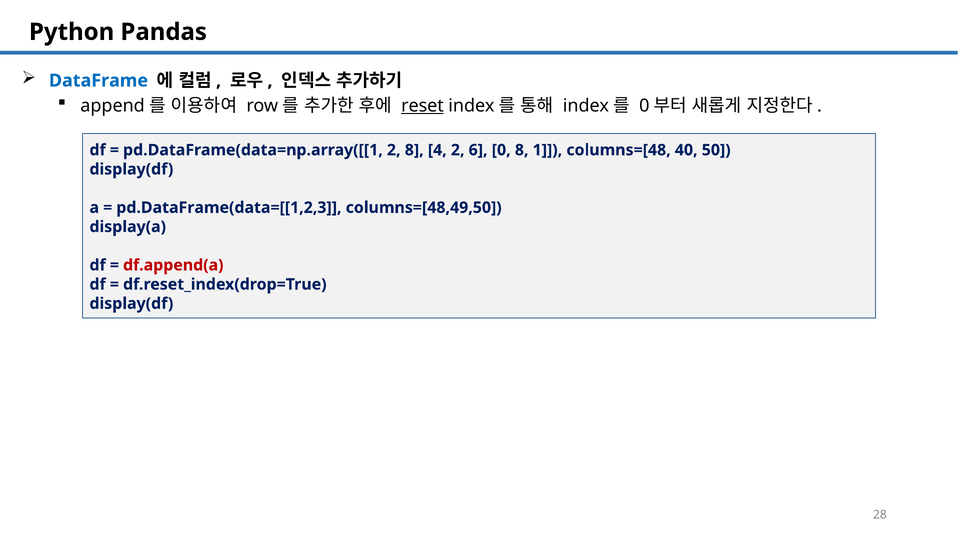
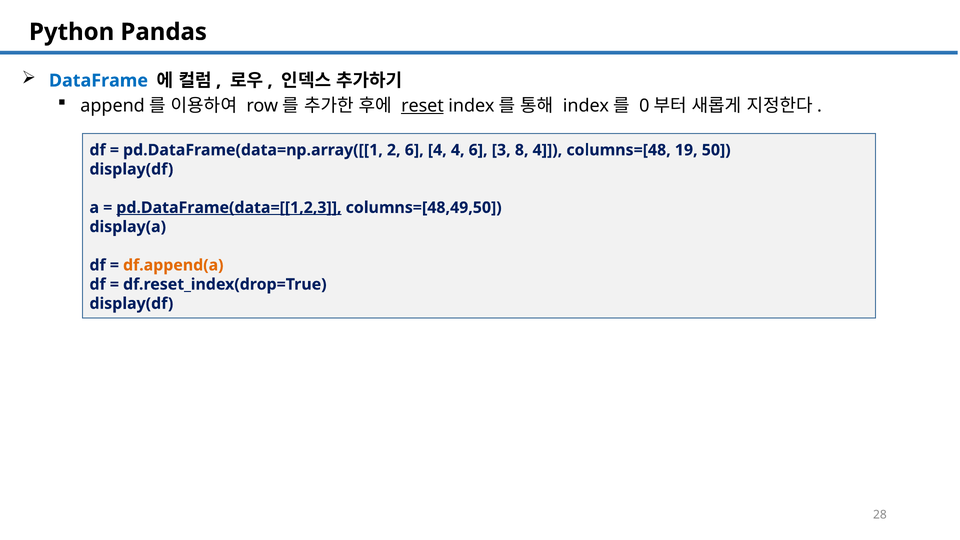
2 8: 8 -> 6 (414, 150)
4 2: 2 -> 4 (458, 150)
0: 0 -> 3 (501, 150)
8 1: 1 -> 4 (547, 150)
40: 40 -> 19 (686, 150)
pd.DataFrame(data=[[1,2,3 underline: none -> present (229, 208)
df.append(a colour: red -> orange (173, 265)
